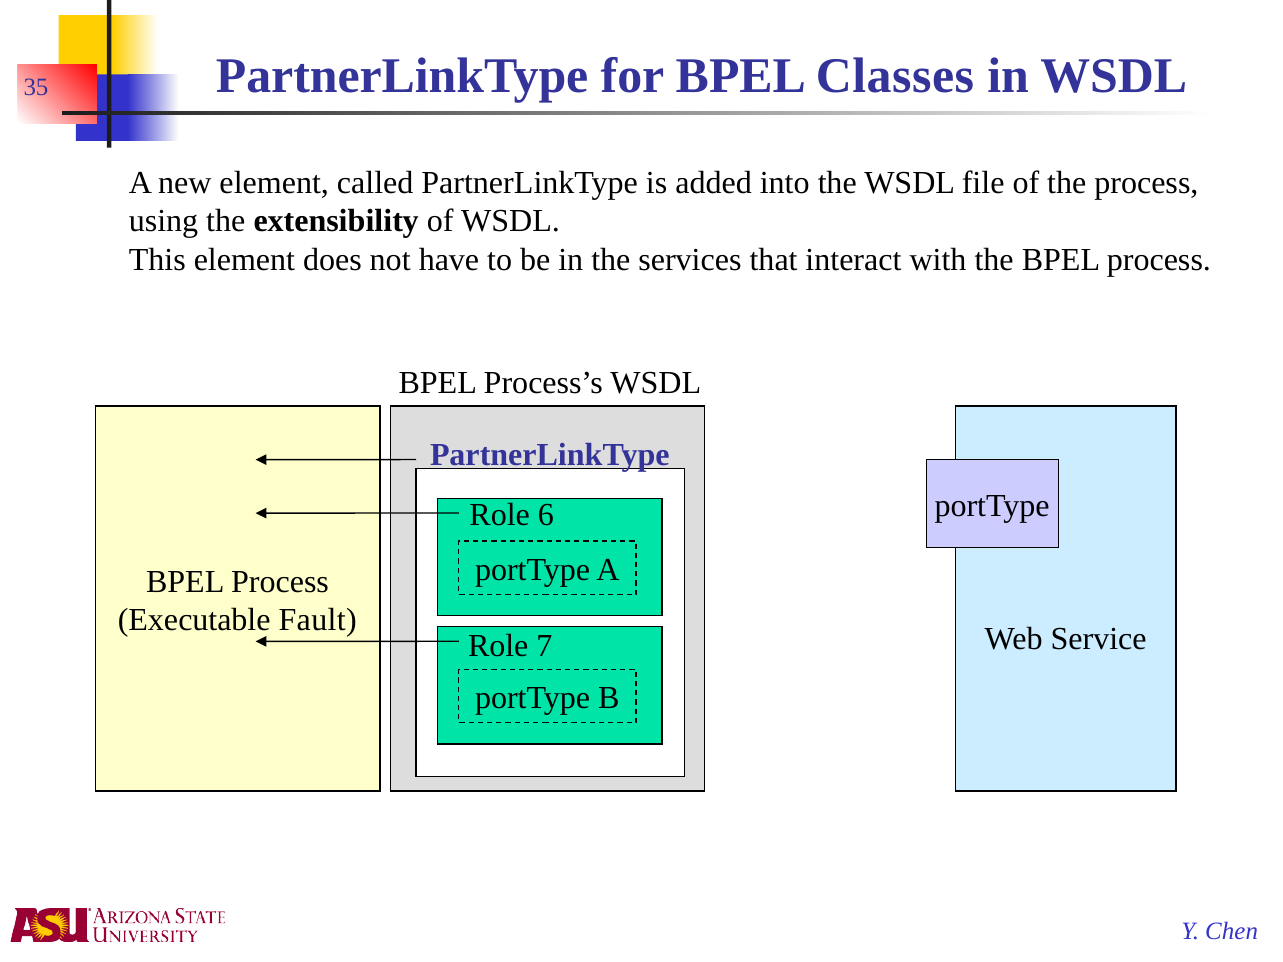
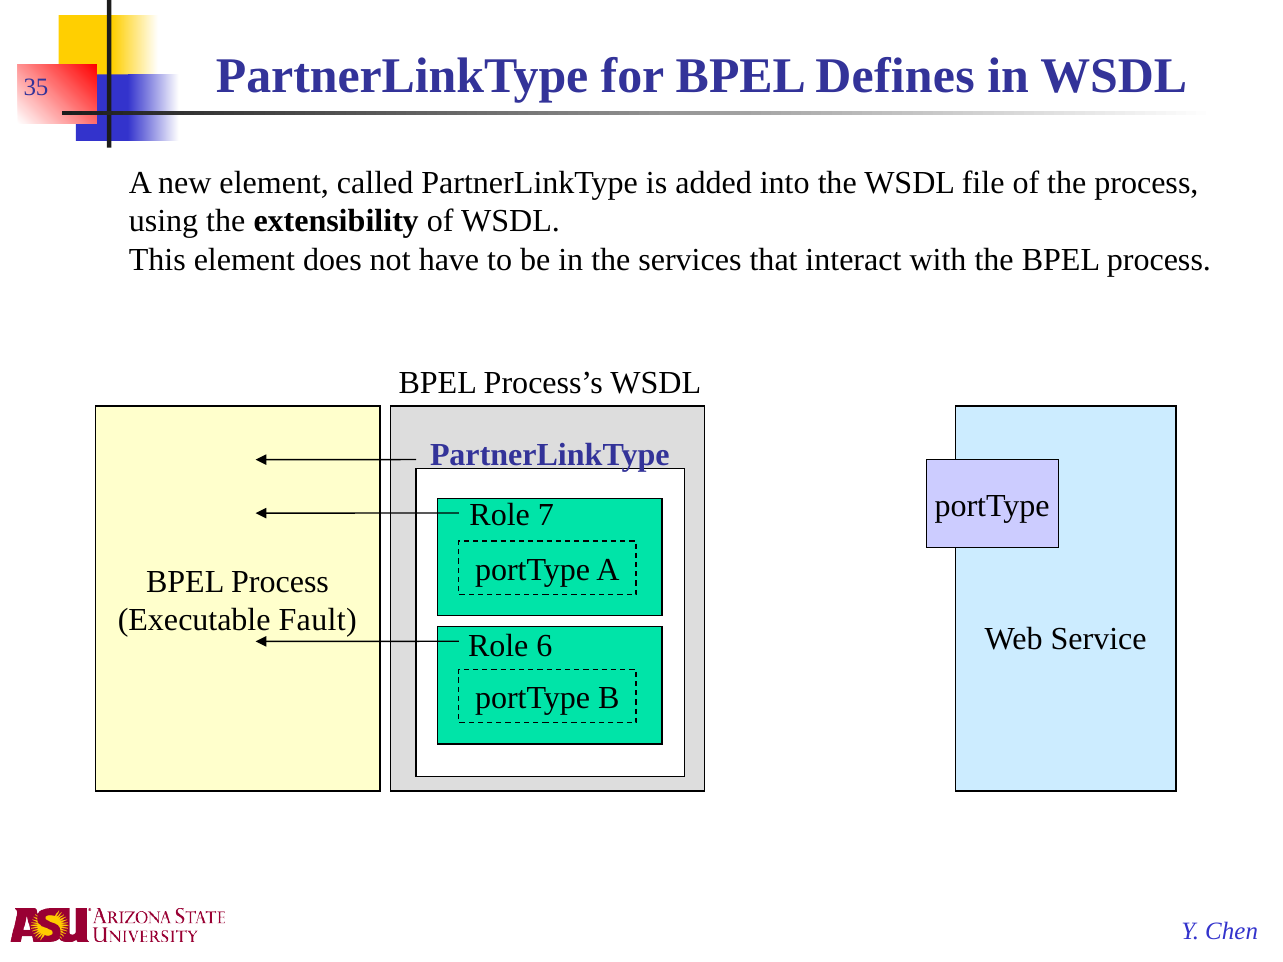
Classes: Classes -> Defines (895, 76)
6: 6 -> 7 (546, 516)
7: 7 -> 6 (544, 646)
